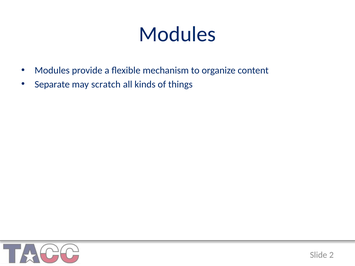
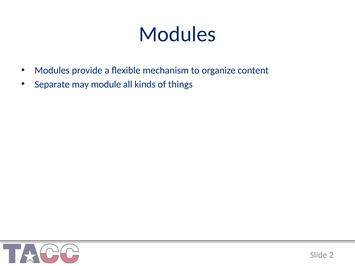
scratch: scratch -> module (106, 84)
